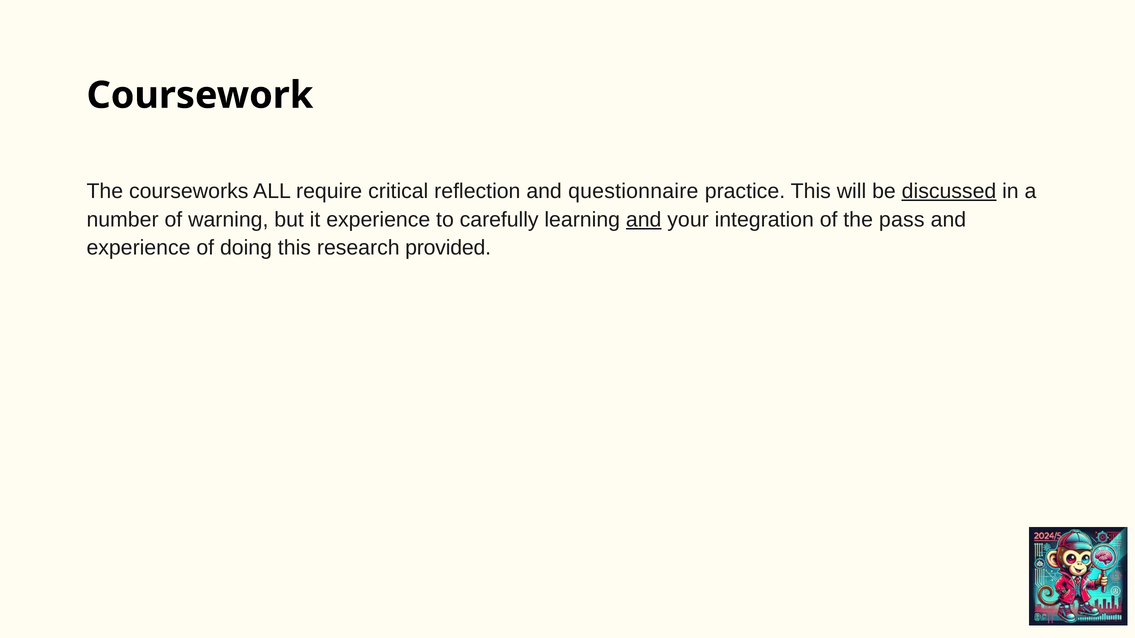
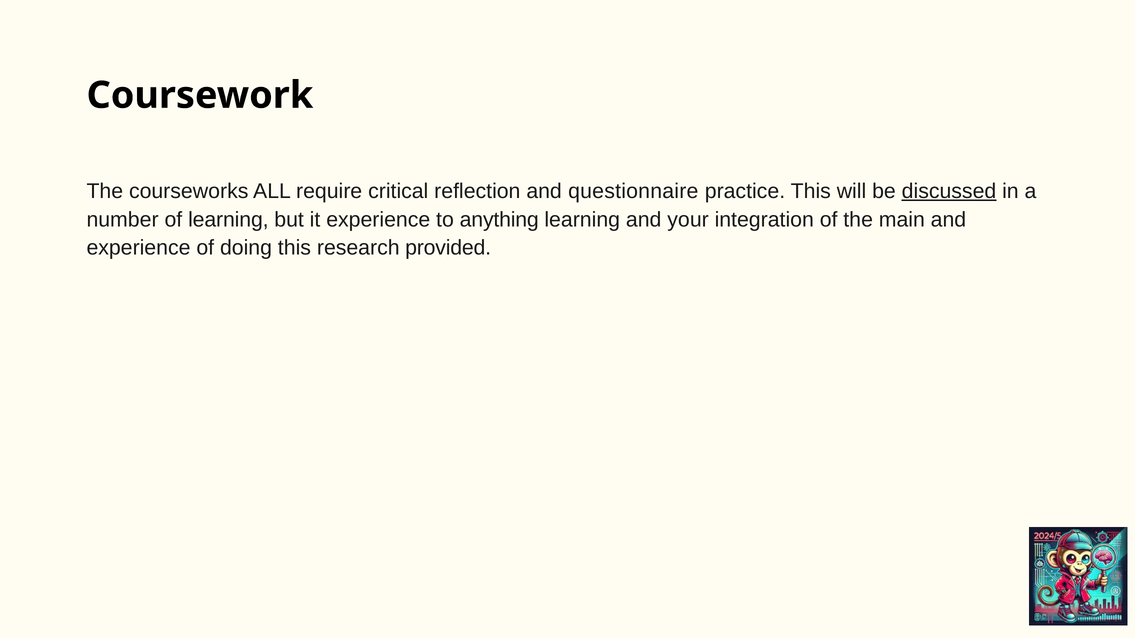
of warning: warning -> learning (228, 220)
carefully: carefully -> anything (499, 220)
and underline: present -> none (644, 220)
pass: pass -> main (902, 220)
